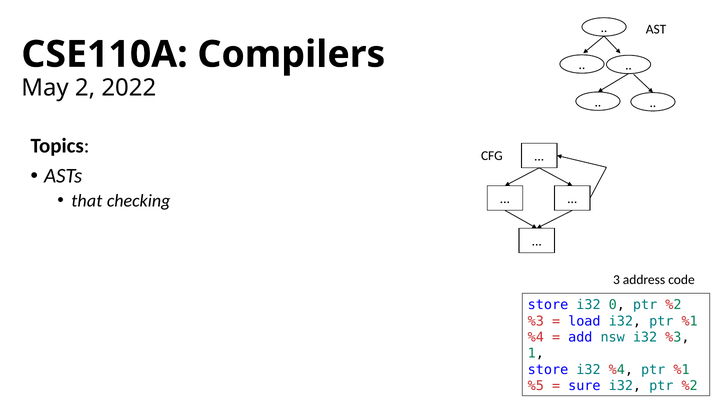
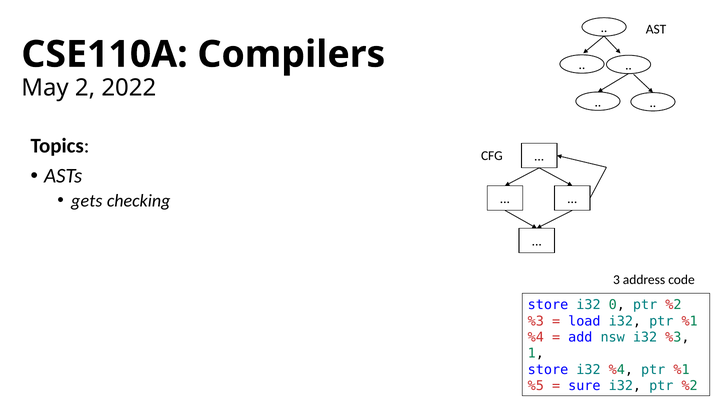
that: that -> gets (87, 201)
